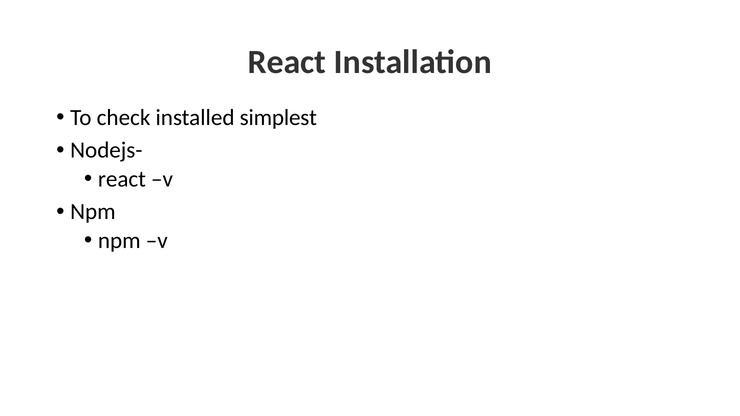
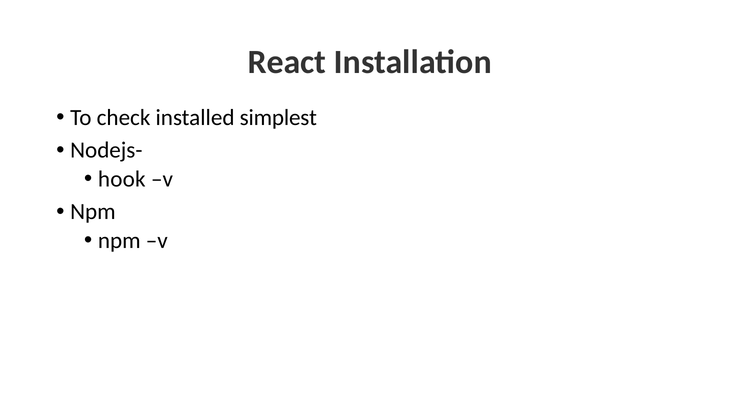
react: react -> hook (122, 179)
